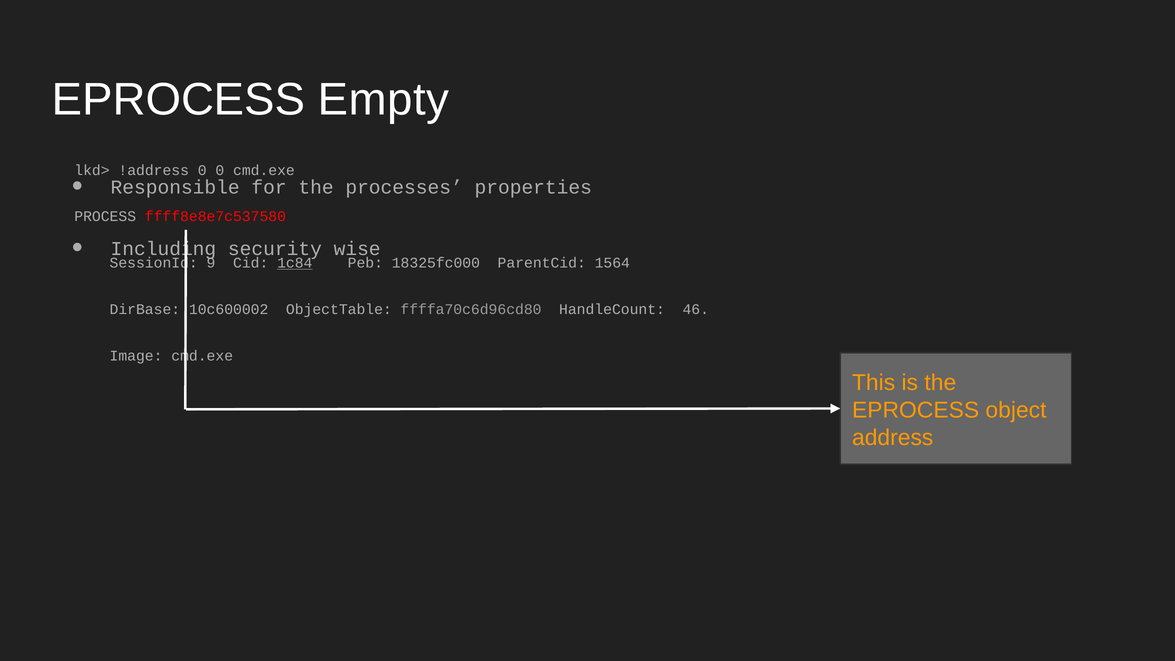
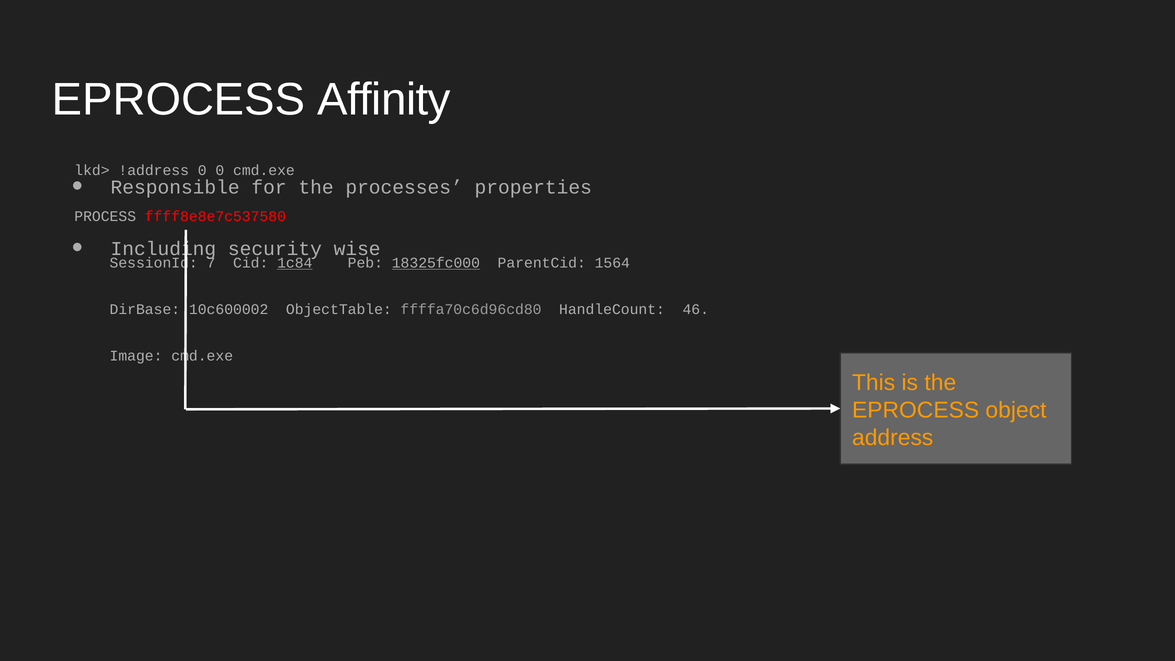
Empty: Empty -> Affinity (384, 100)
9: 9 -> 7 (211, 263)
18325fc000 underline: none -> present (436, 263)
